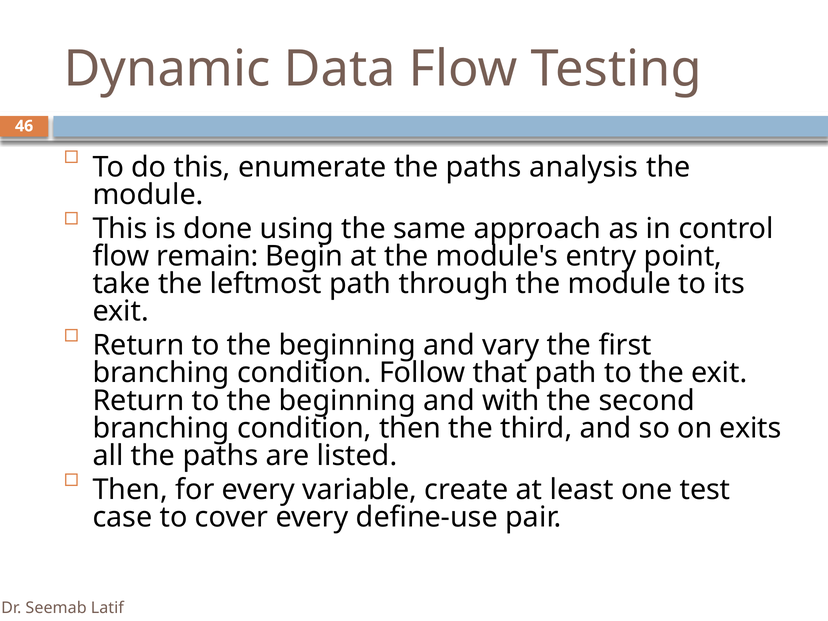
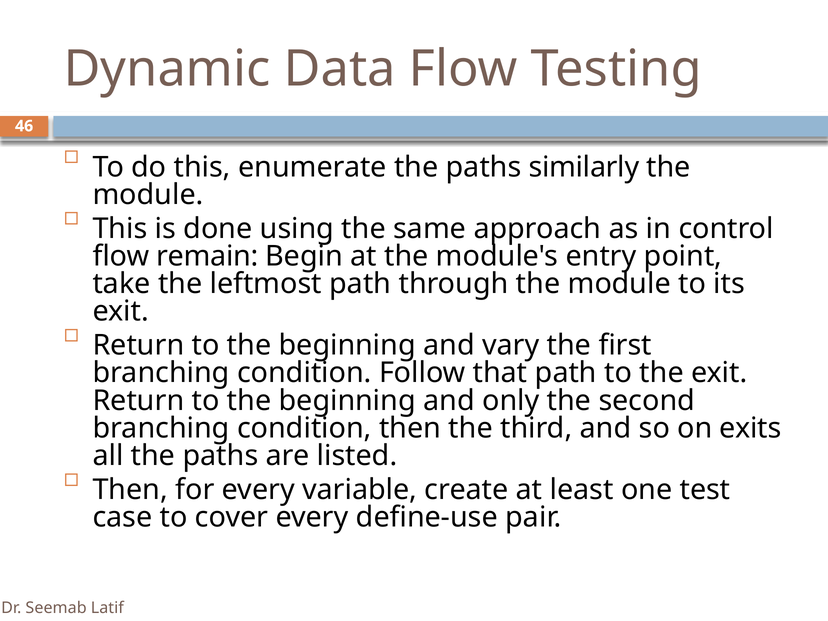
analysis: analysis -> similarly (584, 167)
with: with -> only (511, 401)
